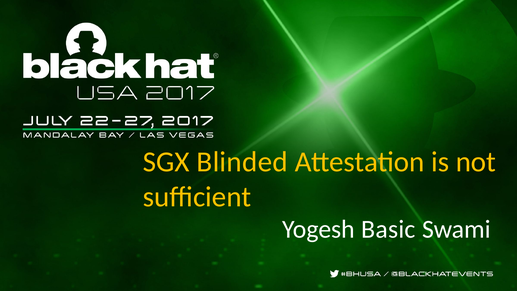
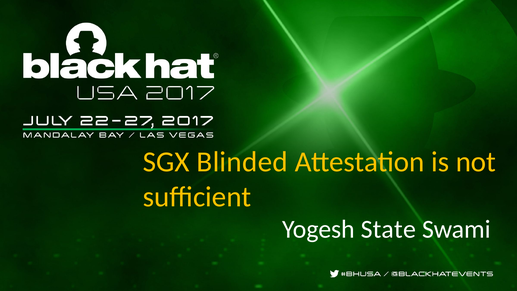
Basic: Basic -> State (388, 229)
